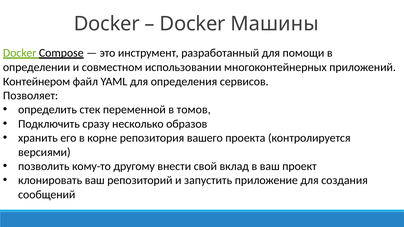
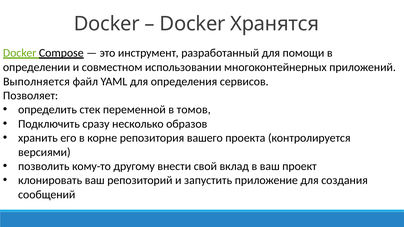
Машины: Машины -> Хранятся (275, 24)
Контейнером: Контейнером -> Выполняется (36, 82)
